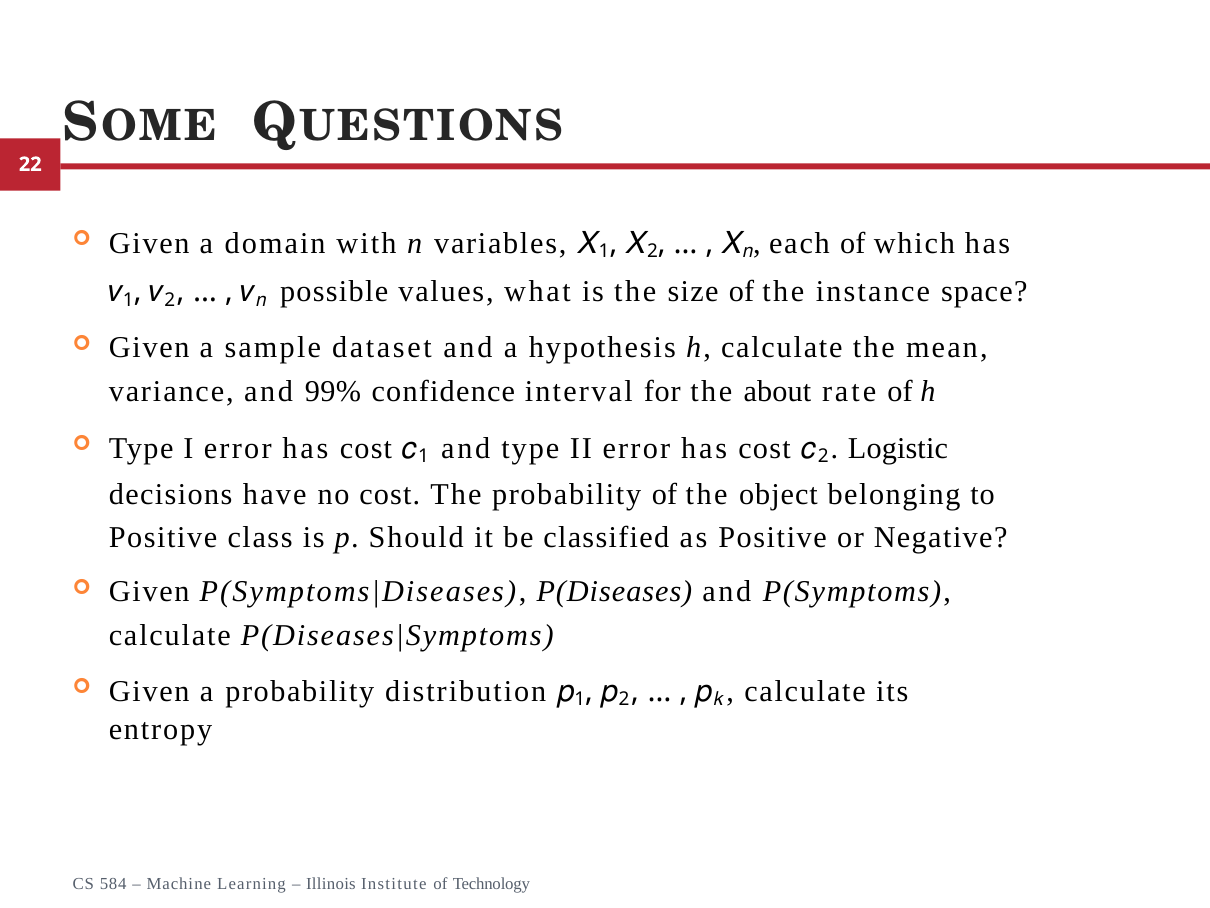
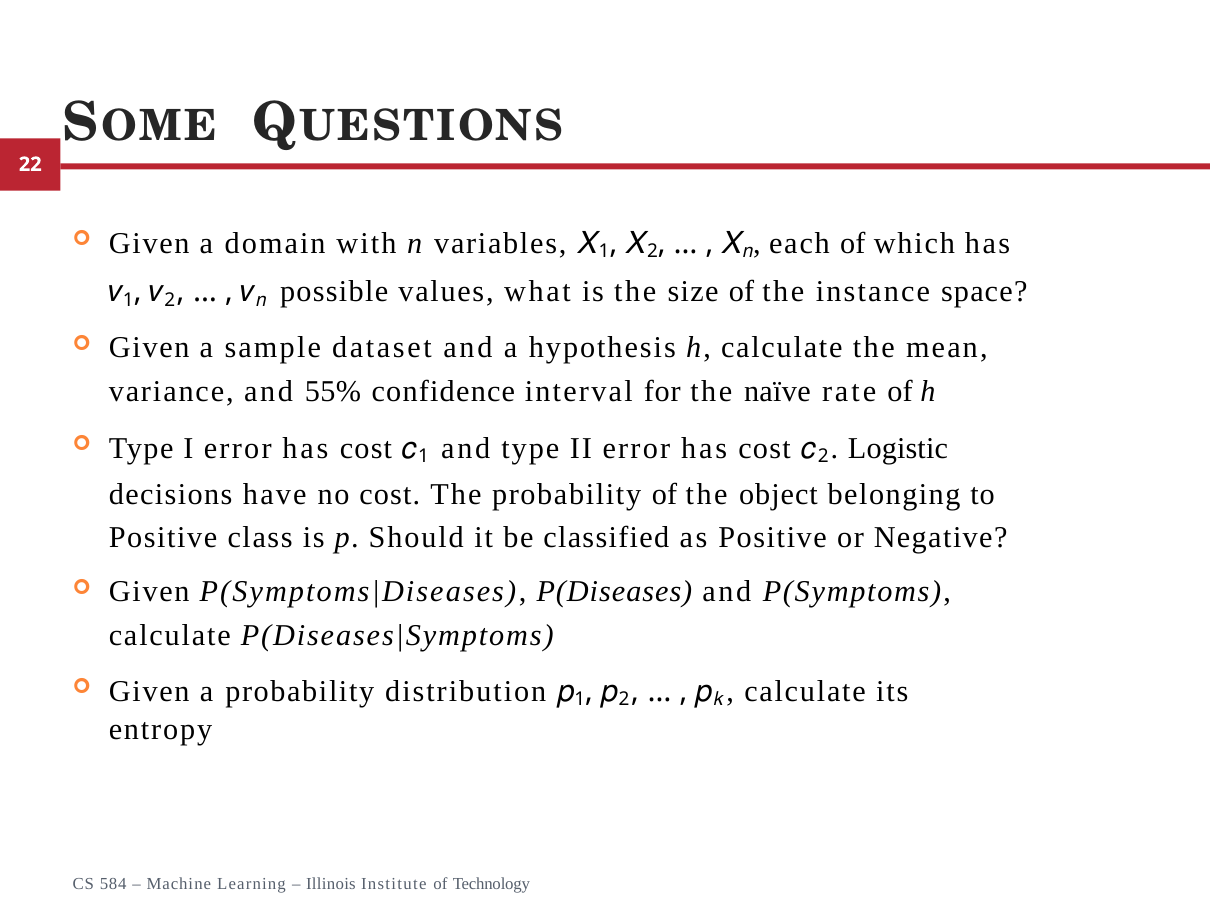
99%: 99% -> 55% (333, 391)
about: about -> naïve (777, 391)
